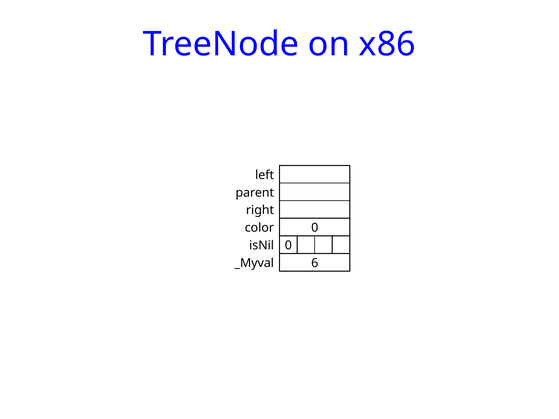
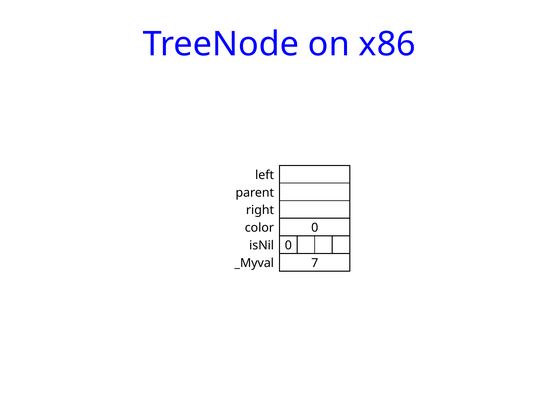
6: 6 -> 7 (315, 263)
